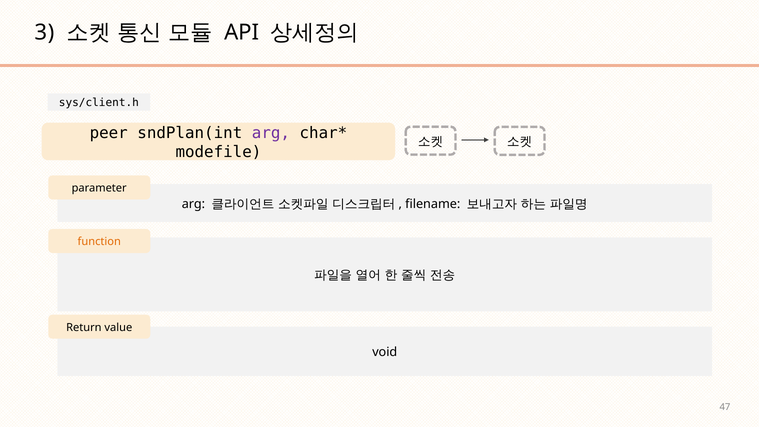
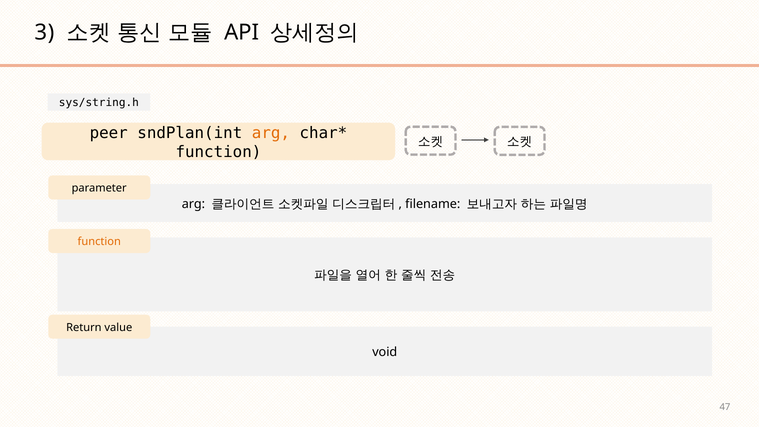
sys/client.h: sys/client.h -> sys/string.h (99, 103)
arg colour: purple -> orange (271, 133)
modefile: modefile -> function (218, 152)
